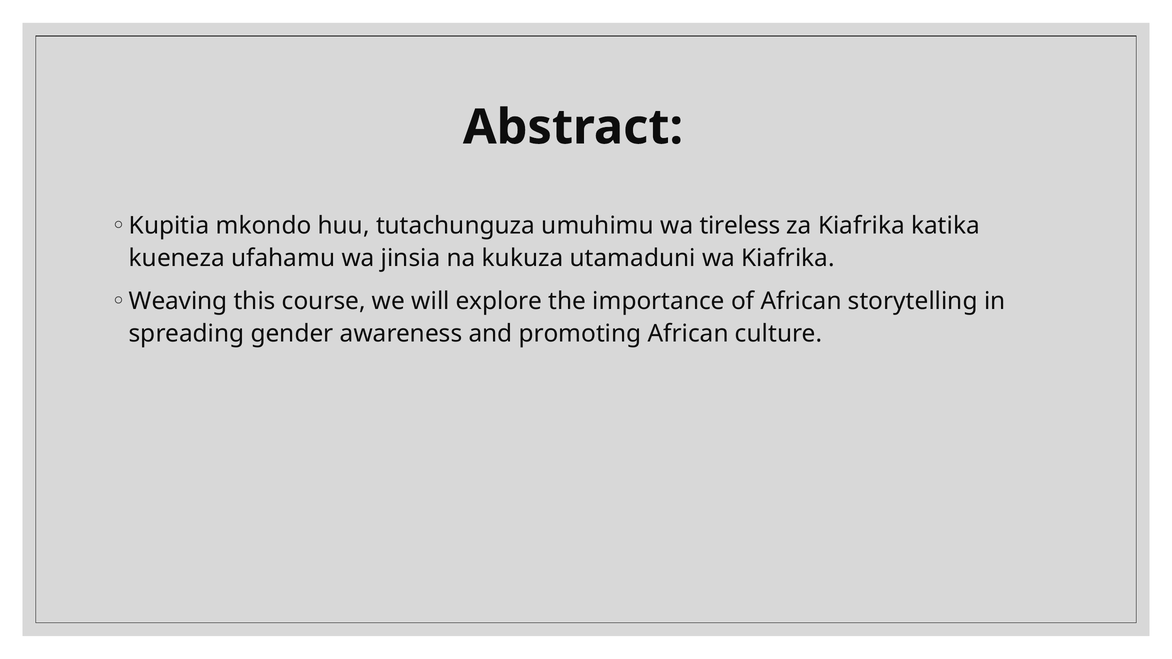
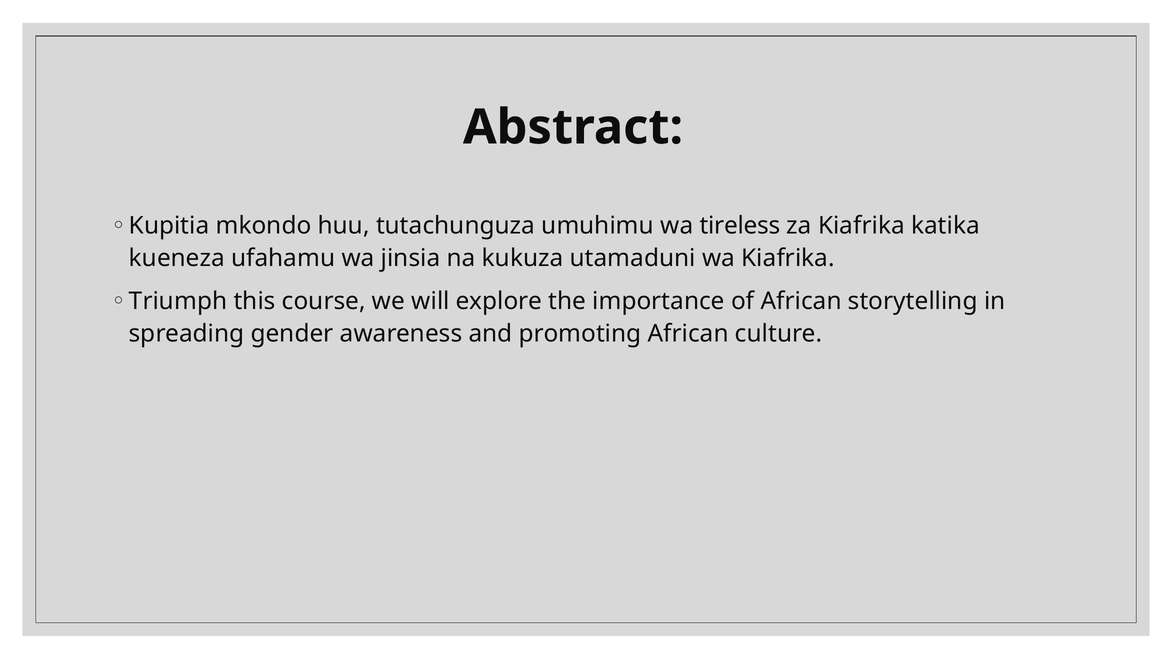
Weaving: Weaving -> Triumph (178, 301)
